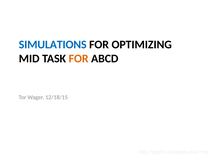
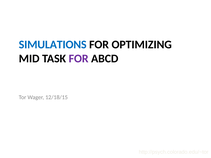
FOR colour: orange -> purple (79, 59)
